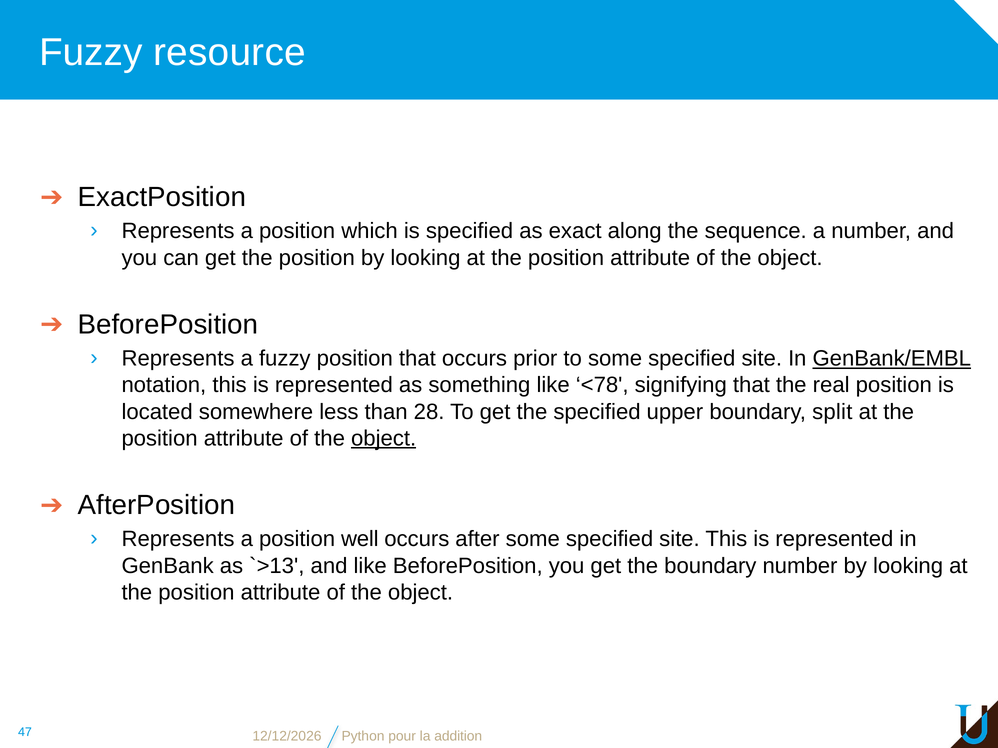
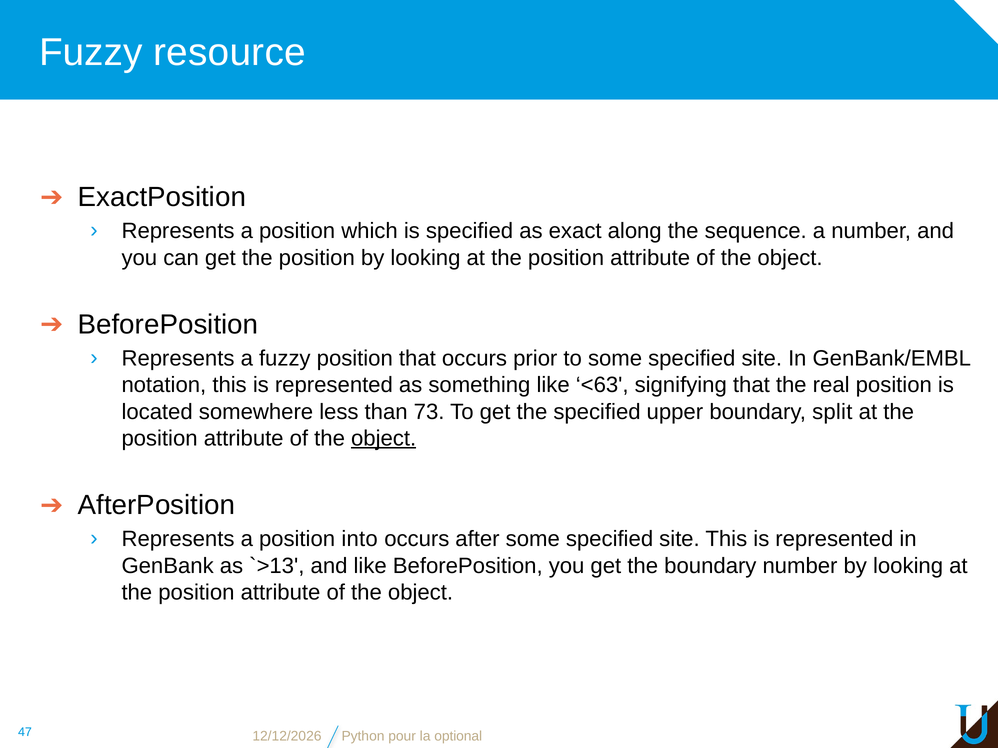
GenBank/EMBL underline: present -> none (892, 359)
<78: <78 -> <63 (602, 385)
28: 28 -> 73 (429, 412)
well: well -> into (360, 540)
addition: addition -> optional (458, 737)
